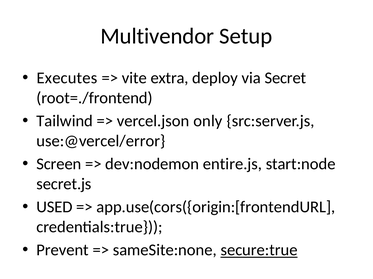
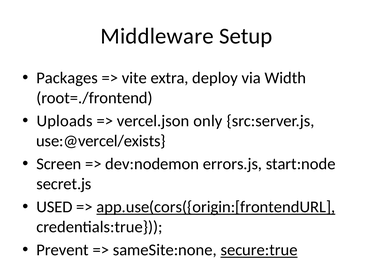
Multivendor: Multivendor -> Middleware (157, 36)
Executes: Executes -> Packages (67, 78)
Secret: Secret -> Width (285, 78)
Tailwind: Tailwind -> Uploads (65, 121)
use:@vercel/error: use:@vercel/error -> use:@vercel/exists (101, 141)
entire.js: entire.js -> errors.js (233, 164)
app.use(cors({origin:[frontendURL underline: none -> present (216, 208)
